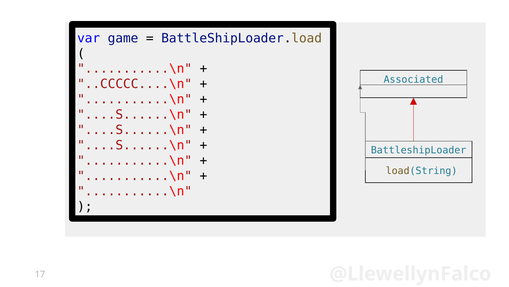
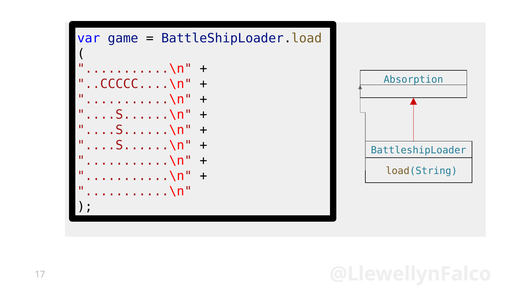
Associated: Associated -> Absorption (413, 79)
